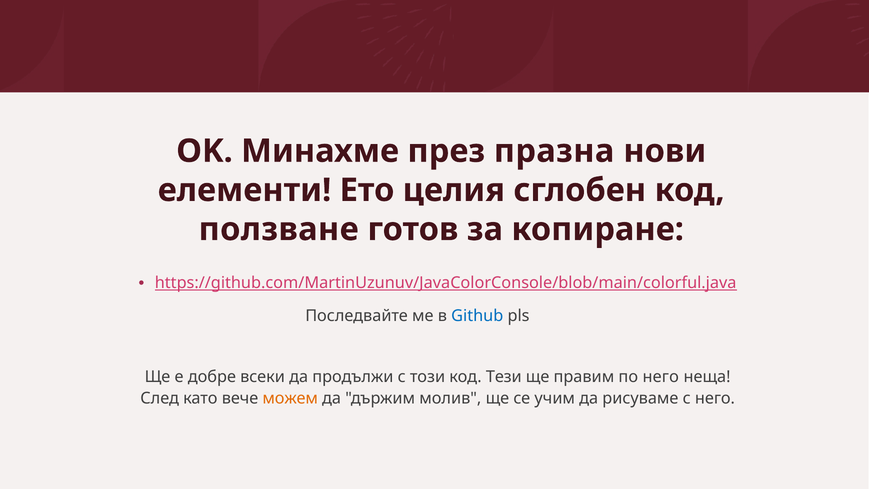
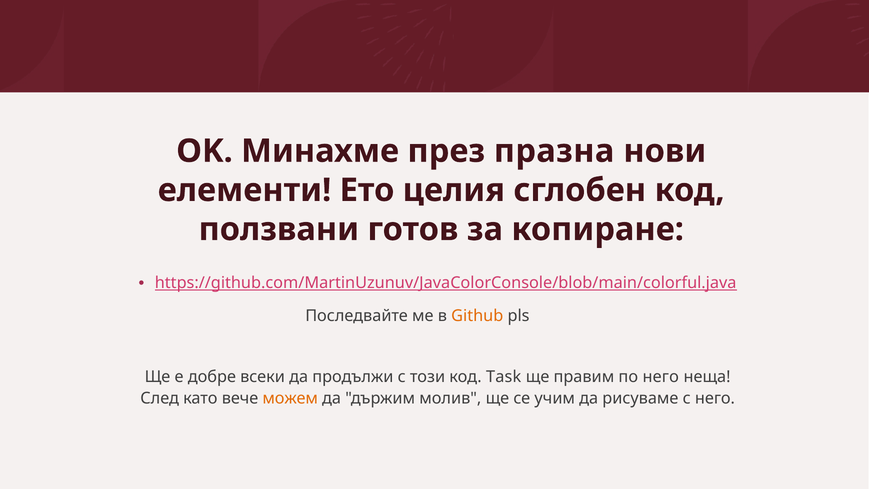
ползване: ползване -> ползвани (279, 229)
Github colour: blue -> orange (477, 316)
Тези: Тези -> Task (504, 377)
